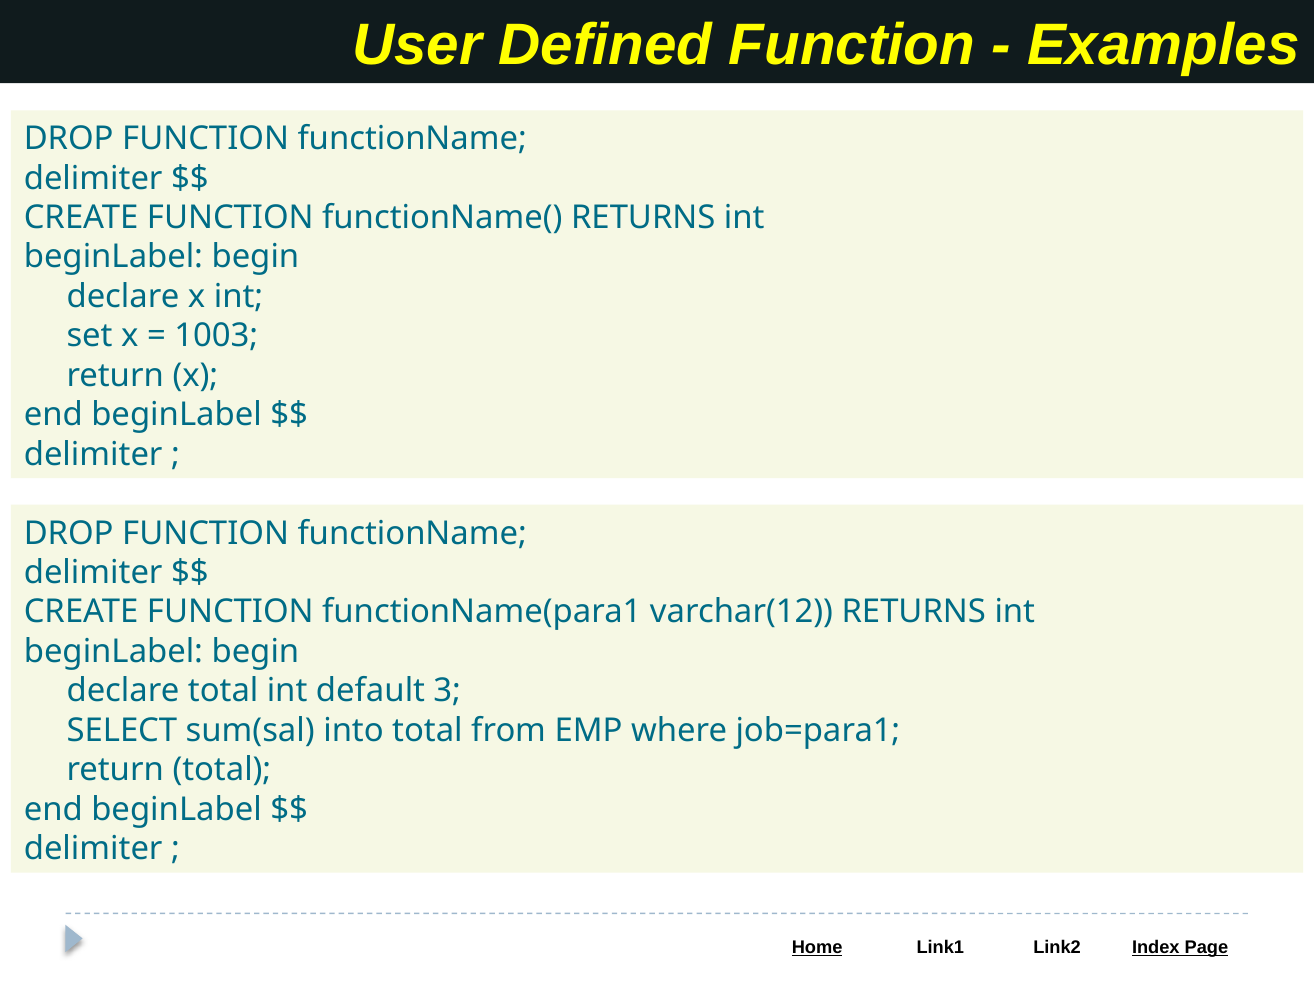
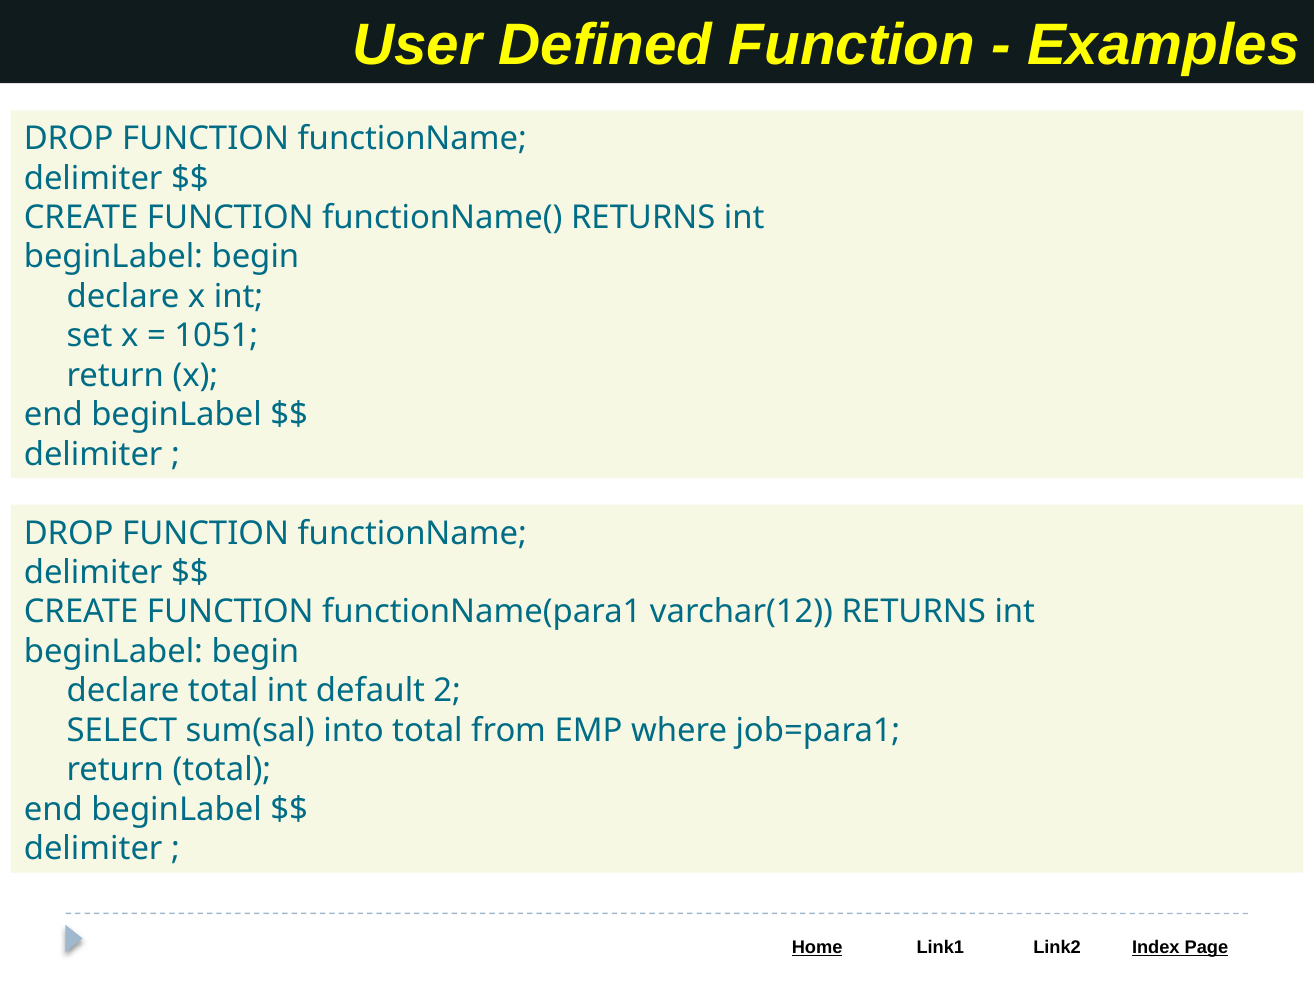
1003: 1003 -> 1051 (216, 336)
3: 3 -> 2 (447, 691)
